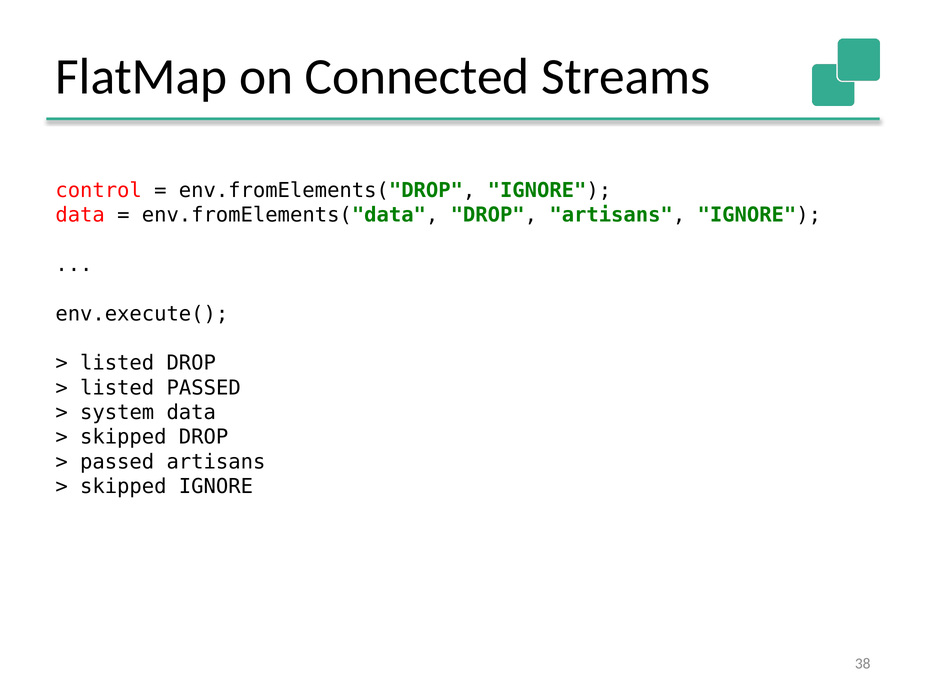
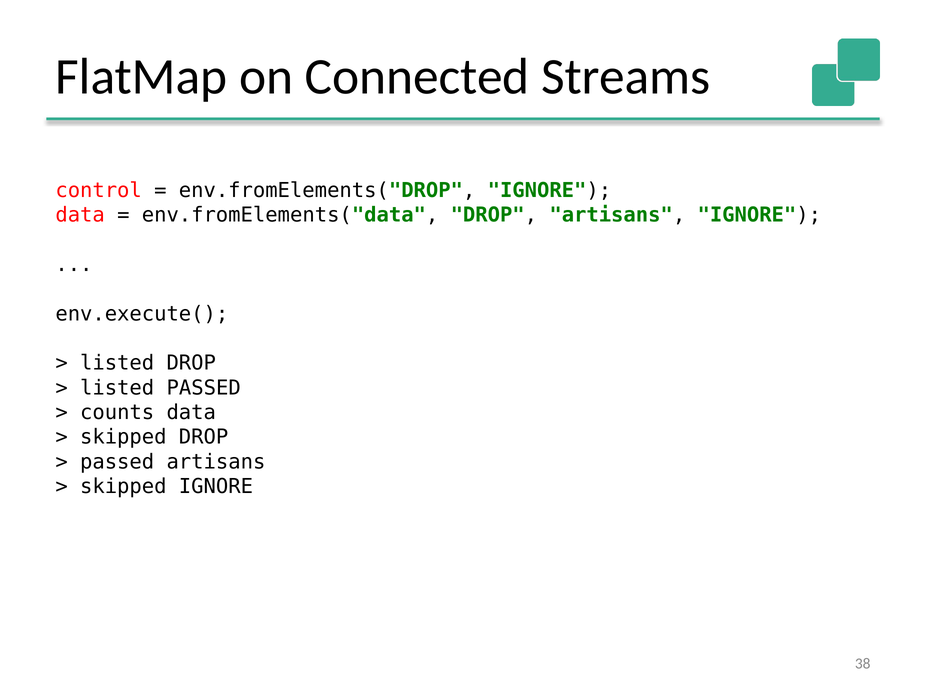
system: system -> counts (117, 412)
